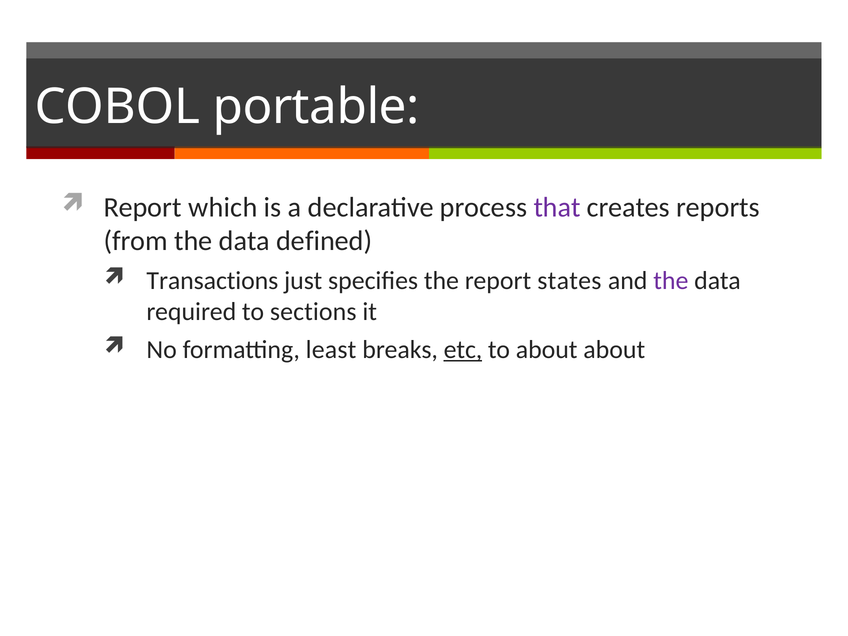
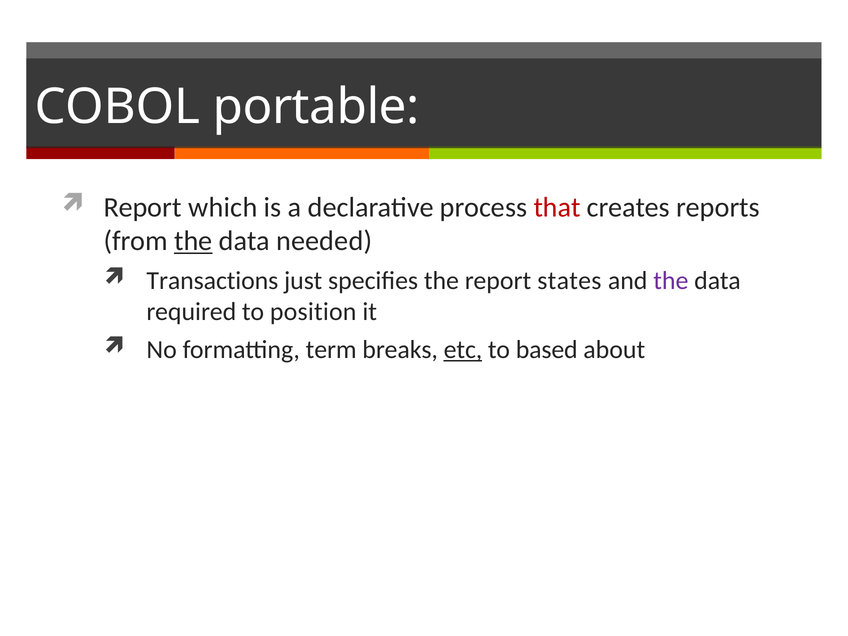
that colour: purple -> red (557, 207)
the underline: none -> present (193, 241)
defined: defined -> needed (324, 241)
sections: sections -> position (313, 312)
least: least -> term (331, 350)
to about: about -> based (547, 350)
